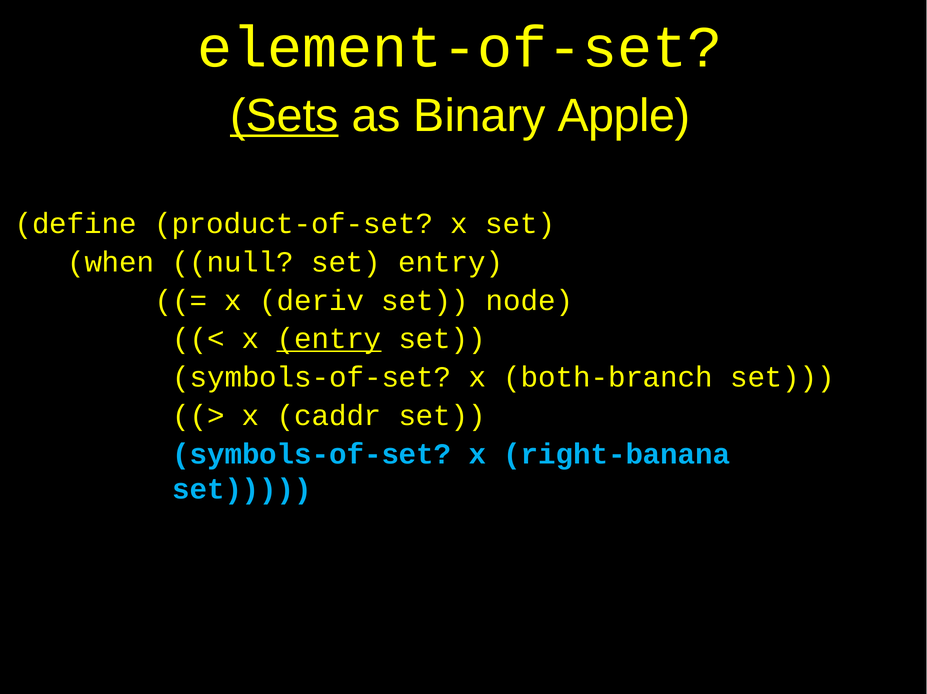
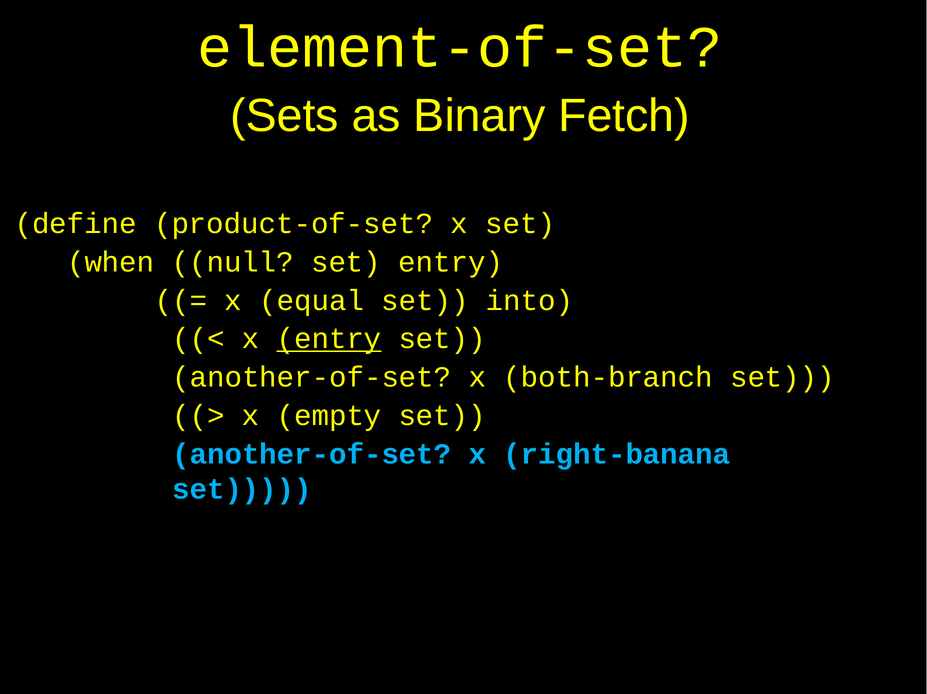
Sets underline: present -> none (284, 116)
Apple: Apple -> Fetch (624, 116)
deriv: deriv -> equal (312, 301)
node: node -> into (530, 301)
symbols-of-set: symbols-of-set -> another-of-set (312, 378)
caddr: caddr -> empty (329, 416)
symbols-of-set: symbols-of-set -> another-of-set (312, 455)
